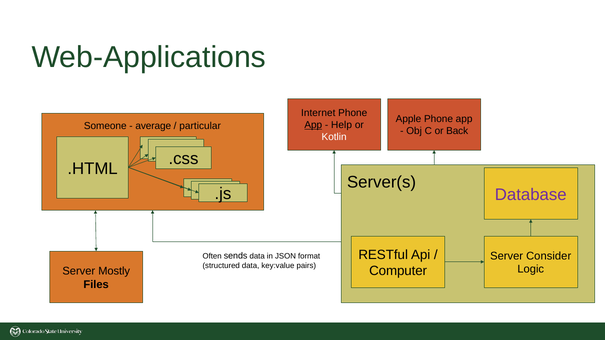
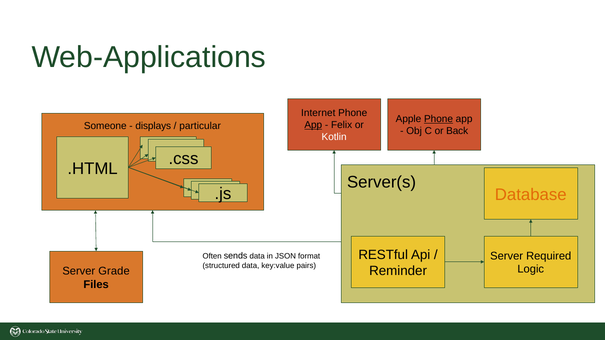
Phone underline: none -> present (439, 119)
Help: Help -> Felix (342, 125)
average: average -> displays (153, 126)
Database colour: purple -> orange (531, 195)
Consider: Consider -> Required (549, 256)
Computer: Computer -> Reminder (398, 271)
Mostly: Mostly -> Grade (114, 271)
